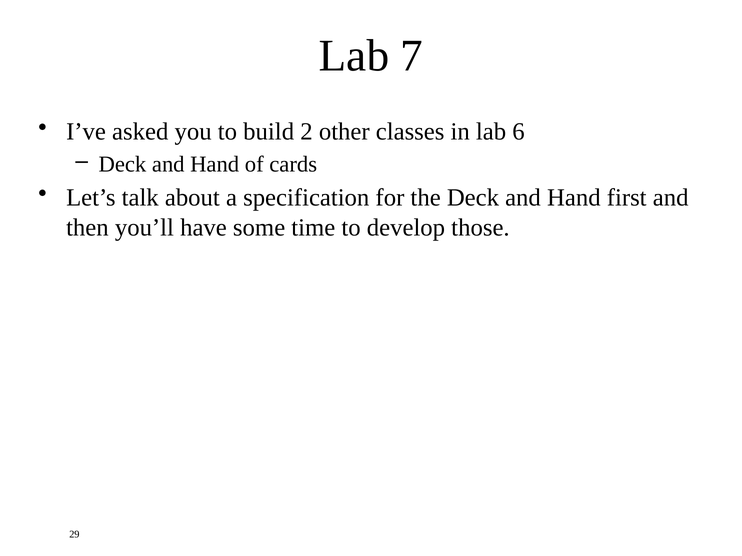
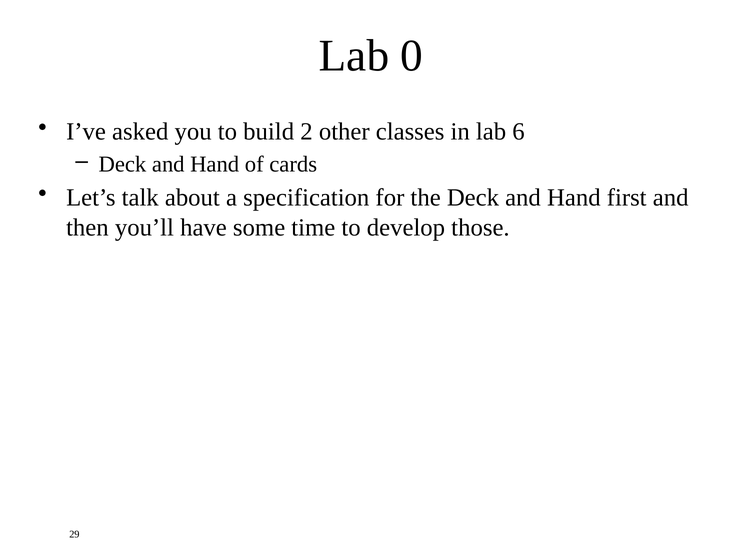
7: 7 -> 0 (412, 56)
